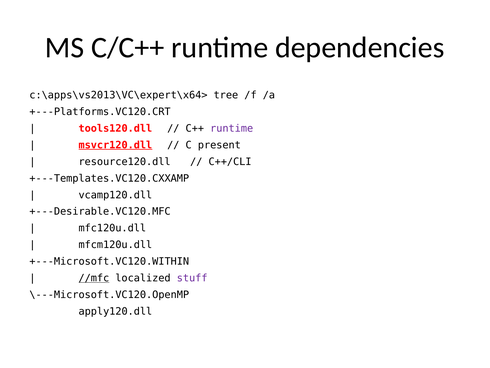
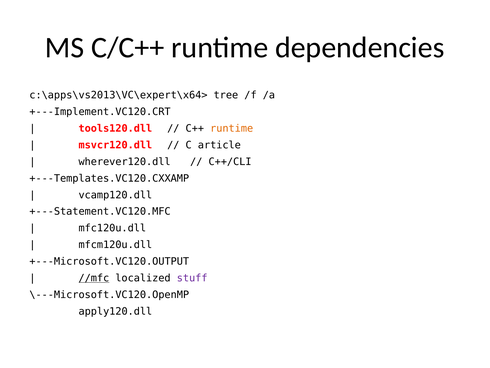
+---Platforms.VC120.CRT: +---Platforms.VC120.CRT -> +---Implement.VC120.CRT (100, 112)
runtime colour: purple -> orange (232, 128)
msvcr120.dll underline: present -> none (115, 145)
present: present -> article (219, 145)
resource120.dll: resource120.dll -> wherever120.dll (125, 161)
+---Desirable.VC120.MFC: +---Desirable.VC120.MFC -> +---Statement.VC120.MFC (100, 211)
+---Microsoft.VC120.WITHIN: +---Microsoft.VC120.WITHIN -> +---Microsoft.VC120.OUTPUT (109, 261)
